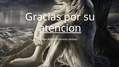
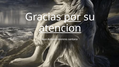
por underline: none -> present (72, 17)
